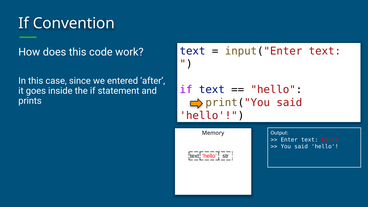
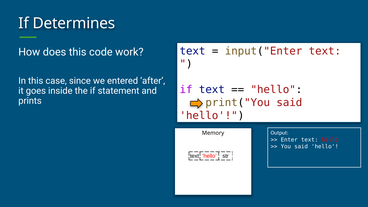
Convention: Convention -> Determines (74, 23)
